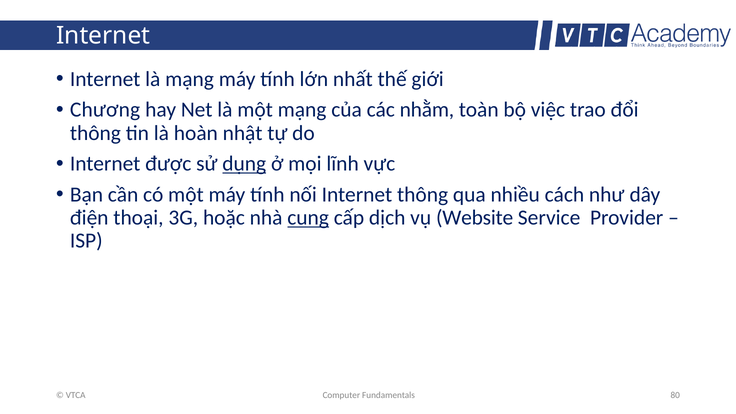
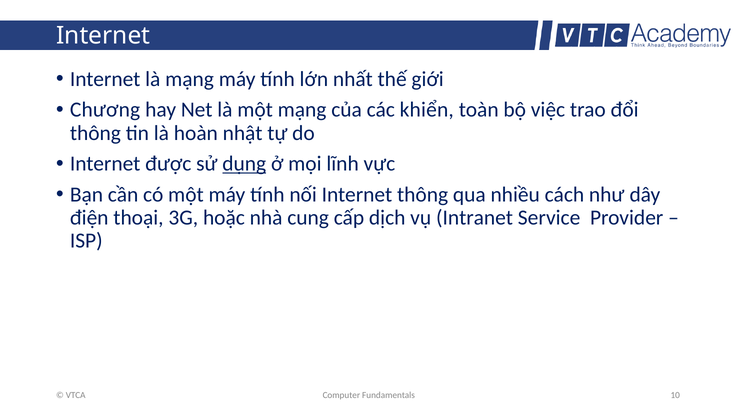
nhằm: nhằm -> khiển (427, 110)
cung underline: present -> none (308, 218)
Website: Website -> Intranet (475, 218)
80: 80 -> 10 (675, 395)
